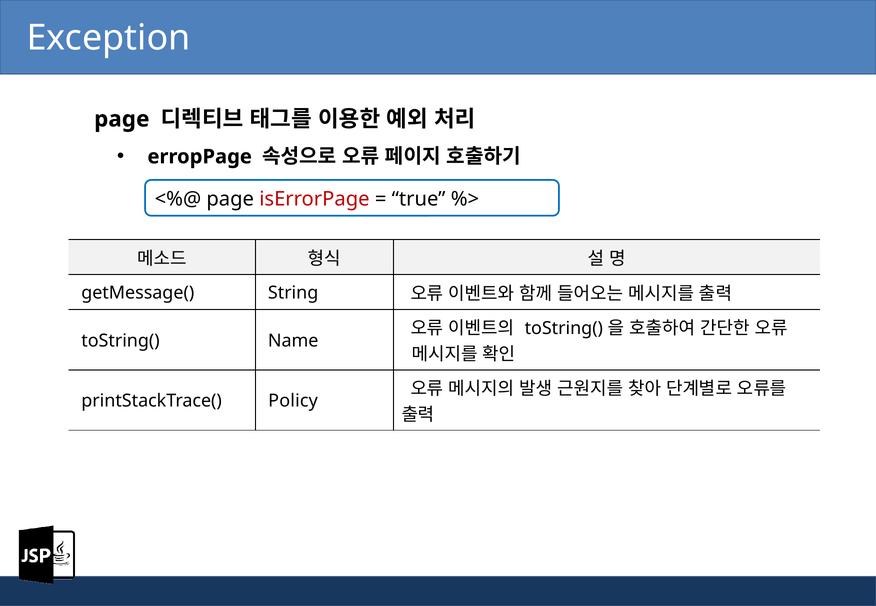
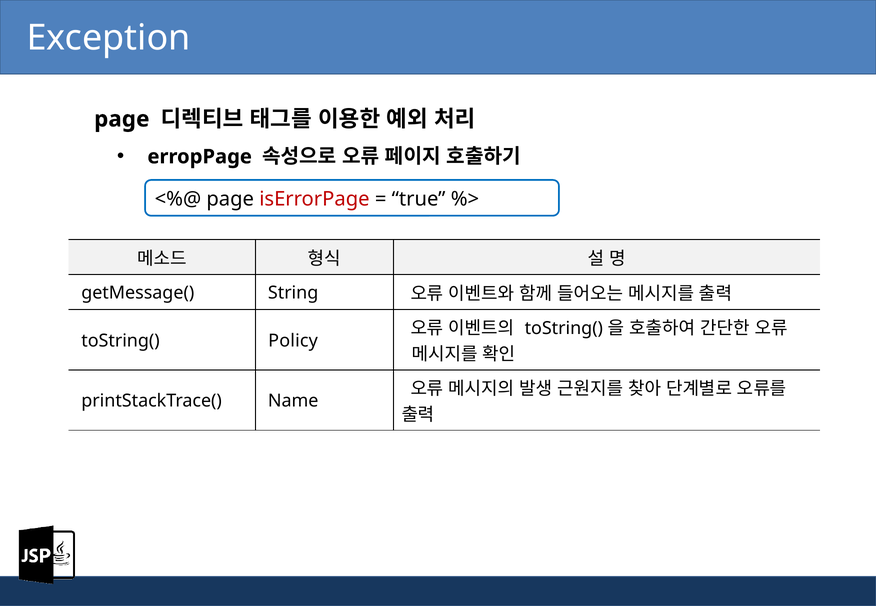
Name: Name -> Policy (293, 341)
Policy: Policy -> Name (293, 401)
